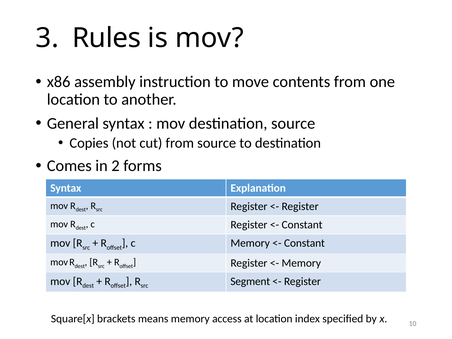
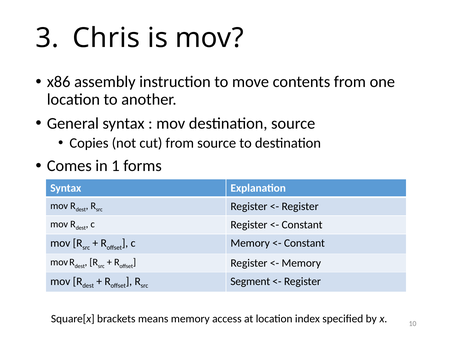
Rules: Rules -> Chris (106, 38)
2: 2 -> 1 (116, 166)
